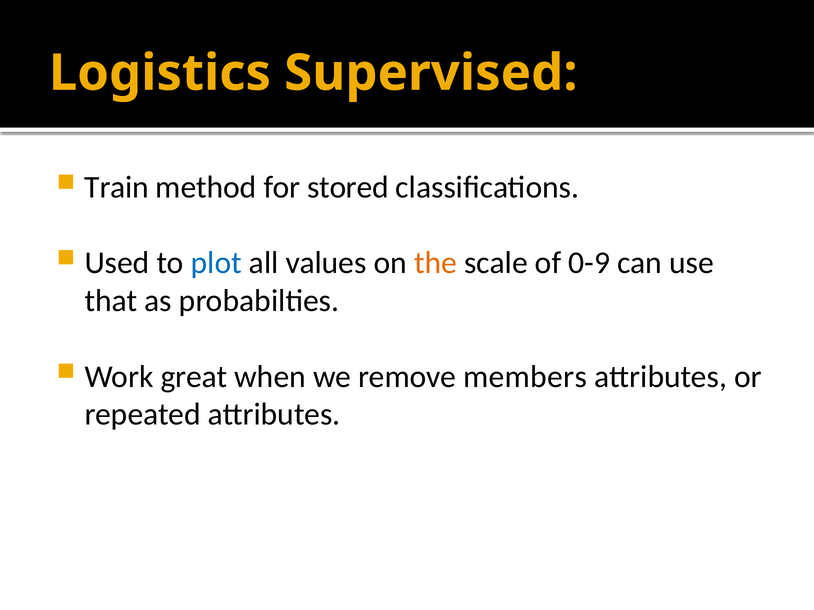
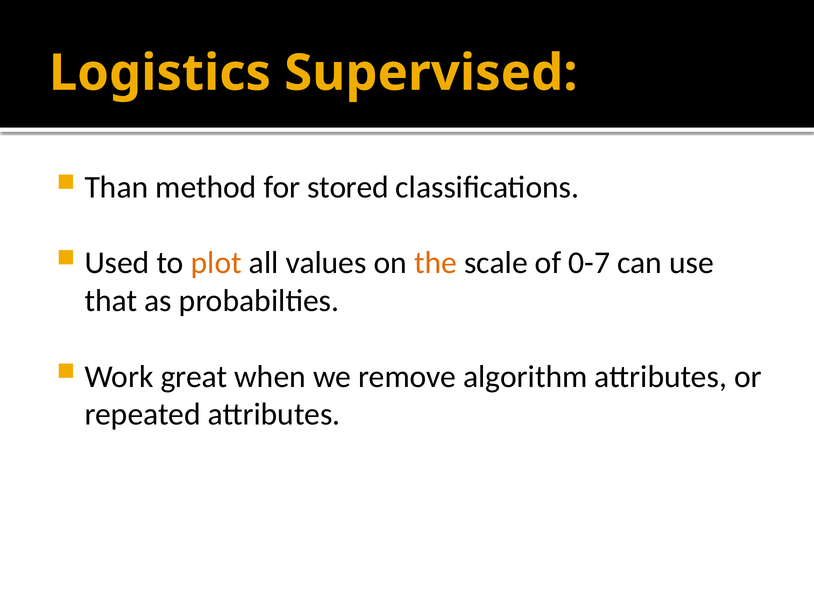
Train: Train -> Than (116, 187)
plot colour: blue -> orange (216, 263)
0-9: 0-9 -> 0-7 (589, 263)
members: members -> algorithm (525, 377)
